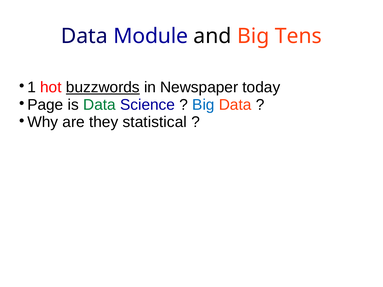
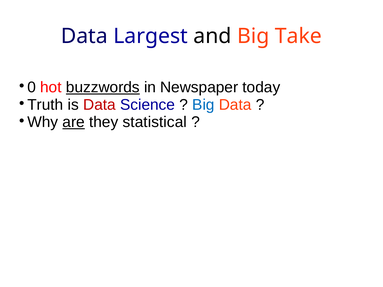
Module: Module -> Largest (151, 36)
Tens: Tens -> Take (298, 36)
1: 1 -> 0 (32, 87)
Page: Page -> Truth (45, 105)
Data colour: green -> red (99, 105)
are underline: none -> present (74, 122)
